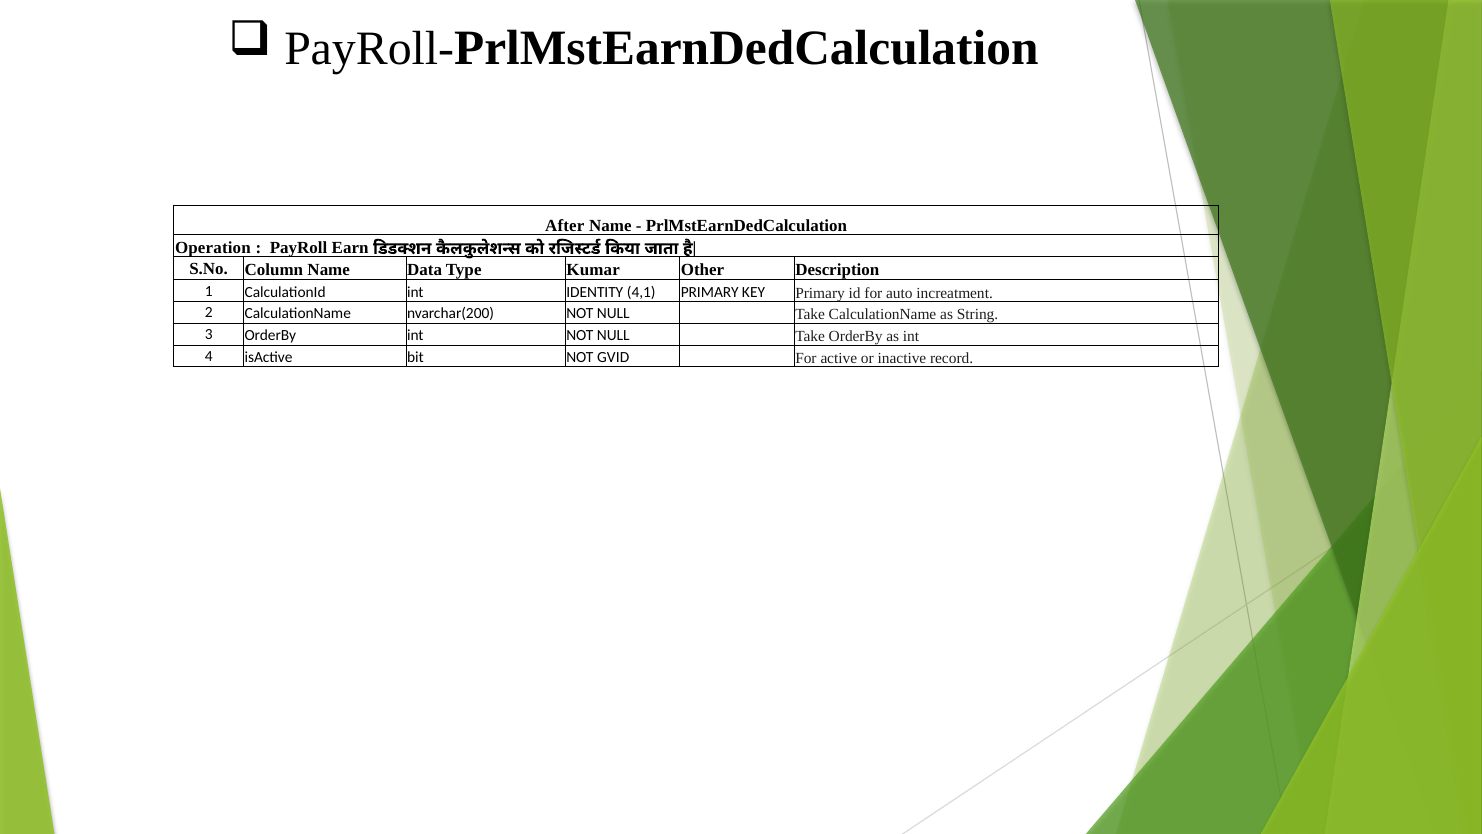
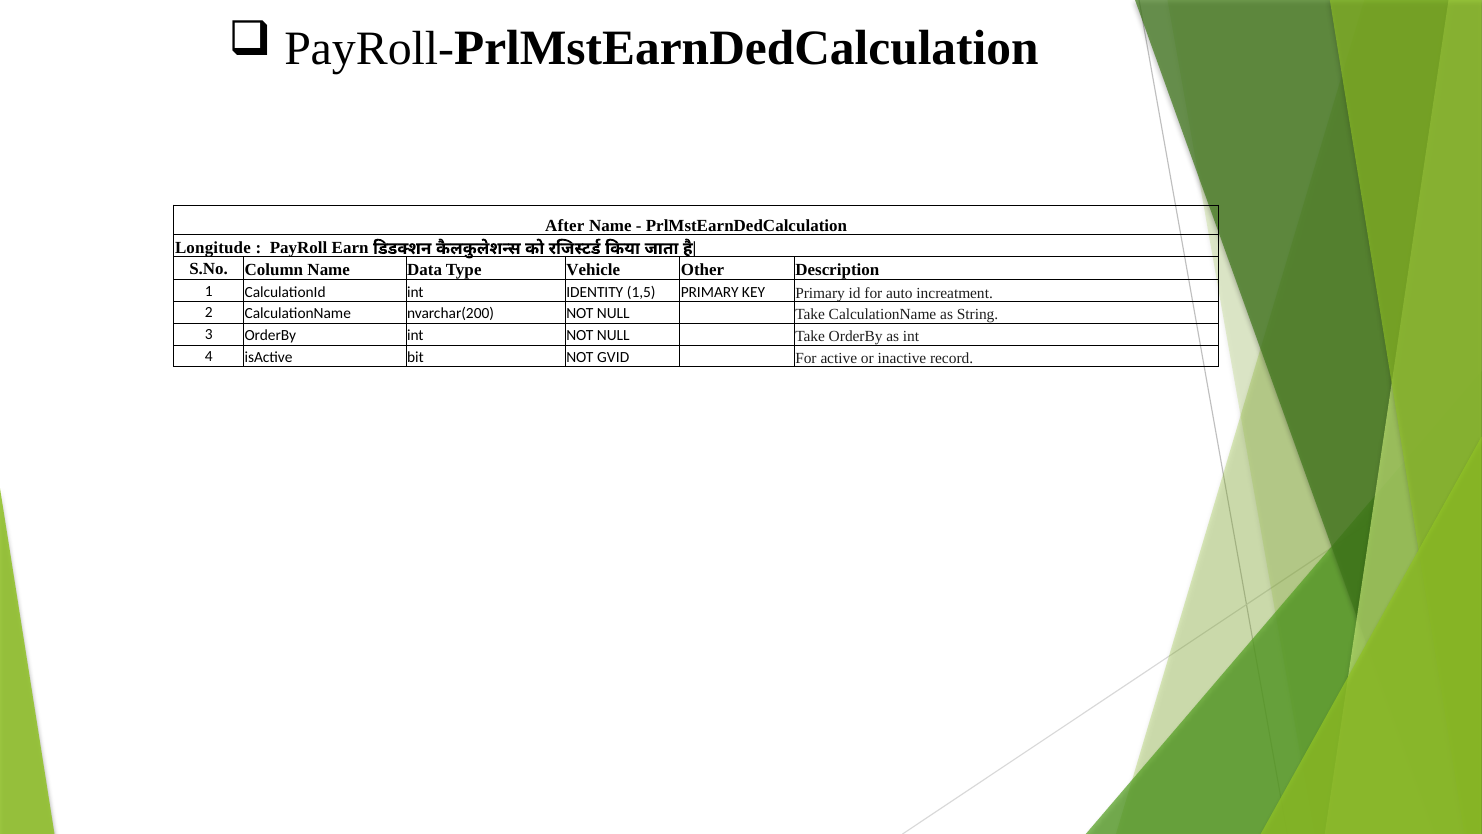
Operation: Operation -> Longitude (213, 248)
Kumar: Kumar -> Vehicle (593, 270)
4,1: 4,1 -> 1,5 (641, 292)
